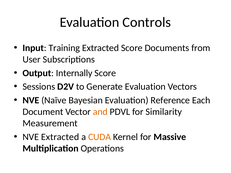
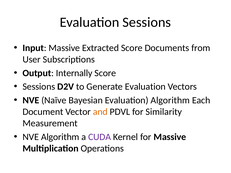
Evaluation Controls: Controls -> Sessions (147, 22)
Input Training: Training -> Massive (64, 48)
Evaluation Reference: Reference -> Algorithm (170, 100)
NVE Extracted: Extracted -> Algorithm (60, 137)
CUDA colour: orange -> purple (100, 137)
